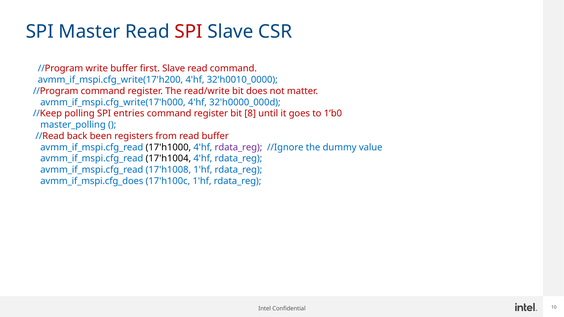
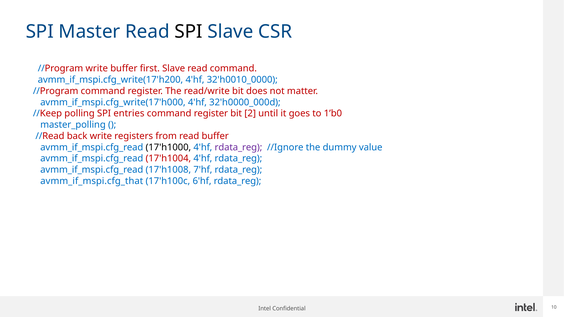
SPI colour: red -> black (189, 32)
8: 8 -> 2 (250, 114)
back been: been -> write (101, 136)
17'h1004 colour: black -> red (168, 159)
17'h1008 1'hf: 1'hf -> 7'hf (203, 170)
avmm_if_mspi.cfg_does: avmm_if_mspi.cfg_does -> avmm_if_mspi.cfg_that (92, 181)
17'h100c 1'hf: 1'hf -> 6'hf (202, 181)
